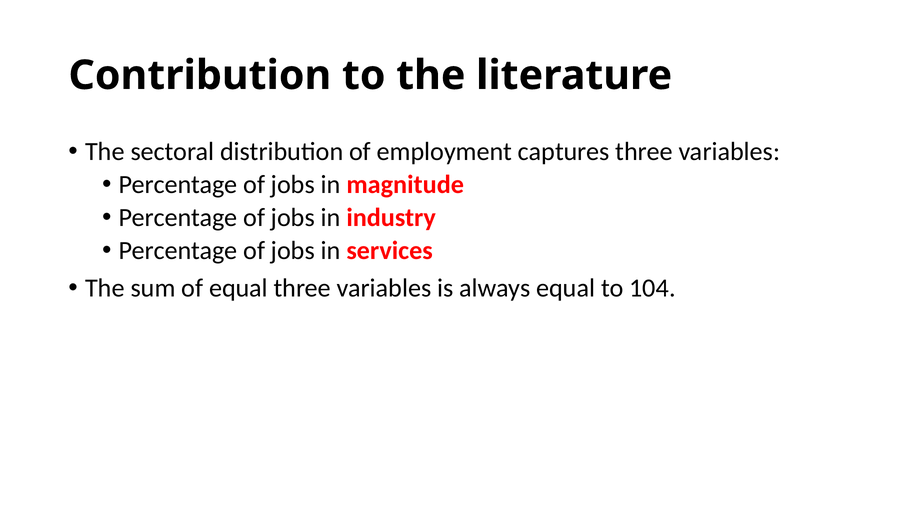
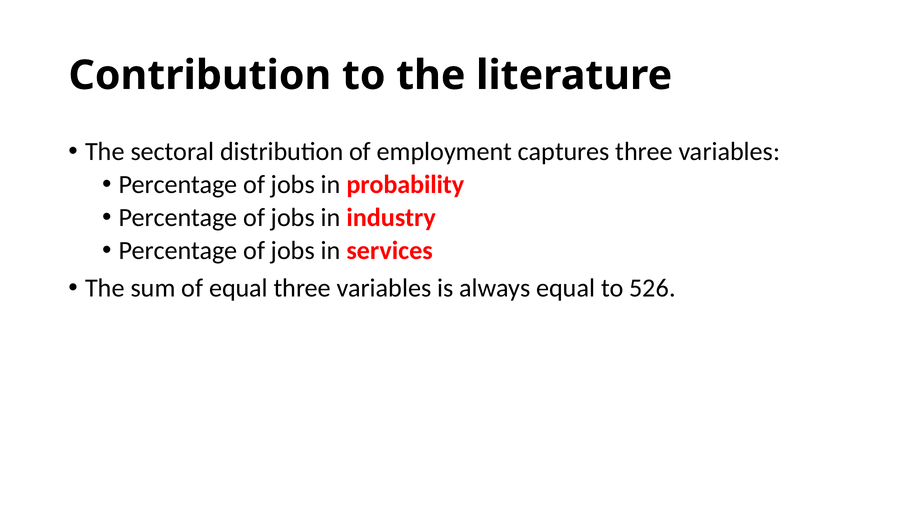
magnitude: magnitude -> probability (405, 185)
104: 104 -> 526 (652, 288)
